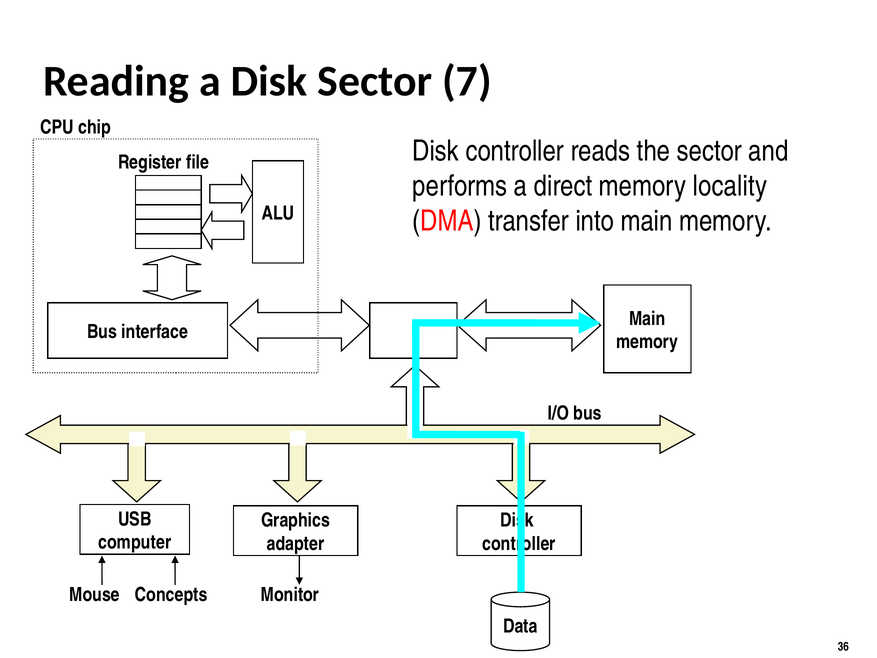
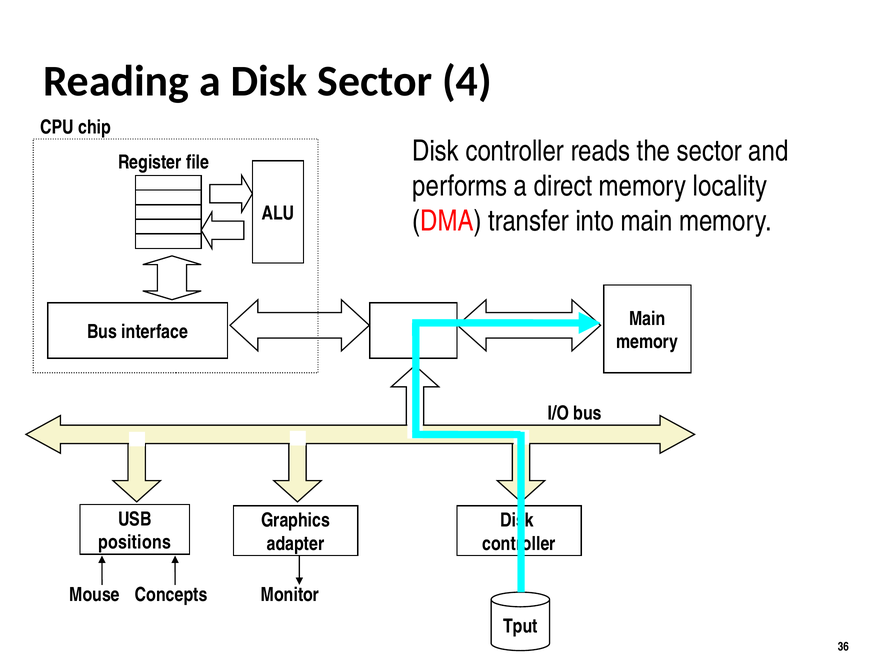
7: 7 -> 4 (467, 81)
computer: computer -> positions (135, 542)
Data: Data -> Tput (520, 626)
